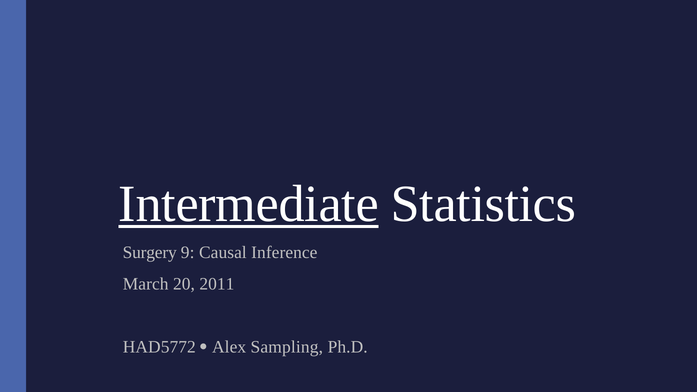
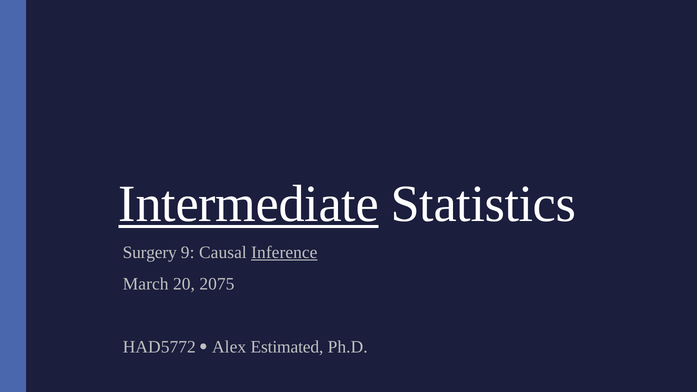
Inference underline: none -> present (284, 252)
2011: 2011 -> 2075 (217, 284)
Sampling: Sampling -> Estimated (287, 347)
